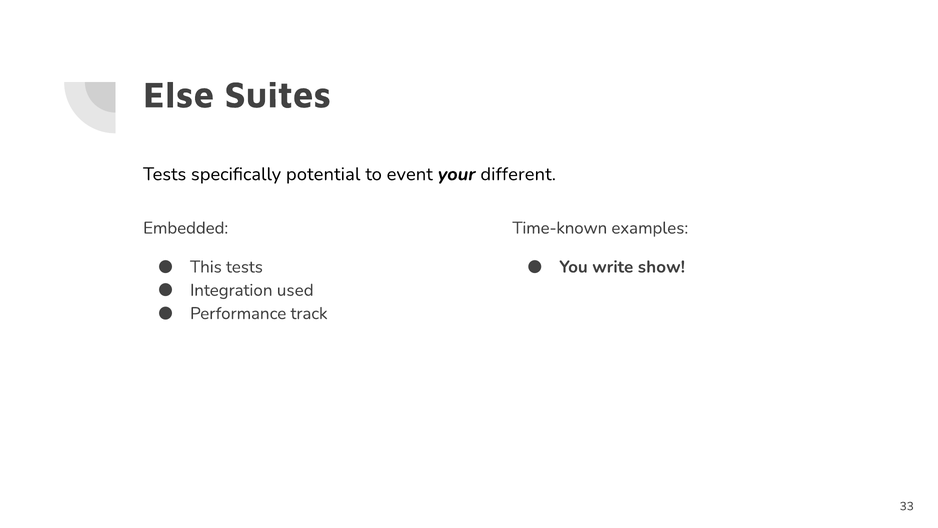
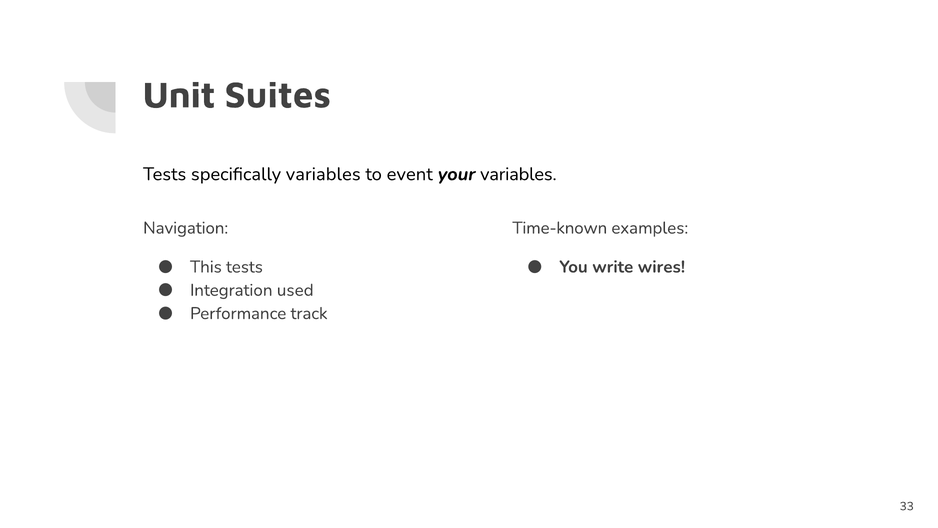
Else: Else -> Unit (179, 95)
specifically potential: potential -> variables (323, 174)
your different: different -> variables (518, 174)
Embedded: Embedded -> Navigation (186, 228)
show: show -> wires (661, 267)
